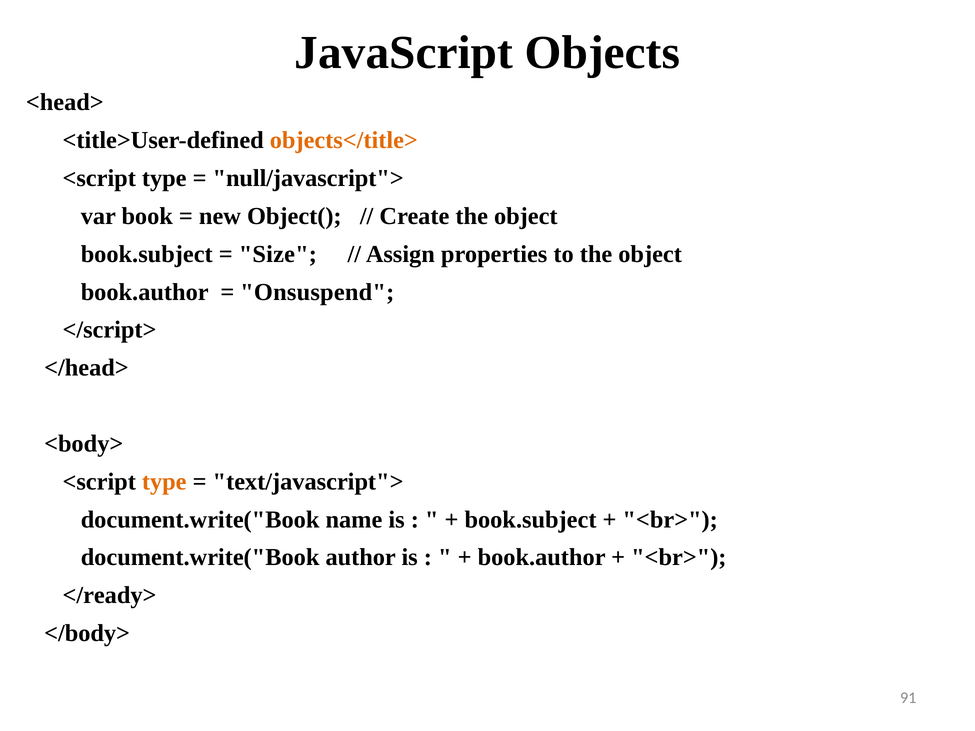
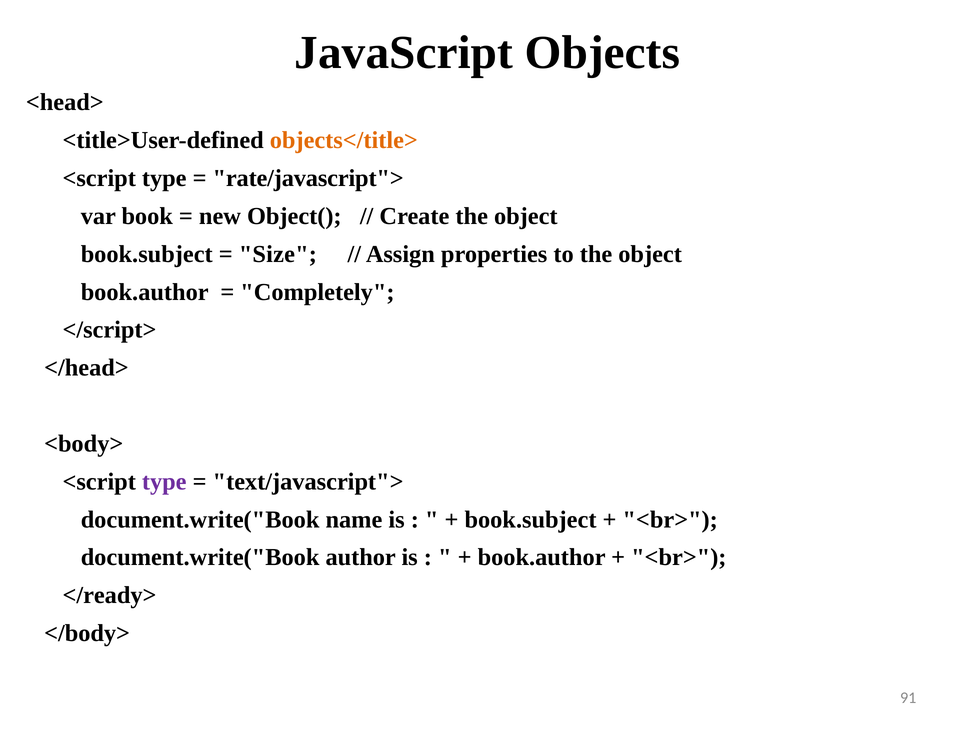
null/javascript">: null/javascript"> -> rate/javascript"> (308, 178)
Onsuspend: Onsuspend -> Completely (317, 292)
type colour: orange -> purple (164, 482)
